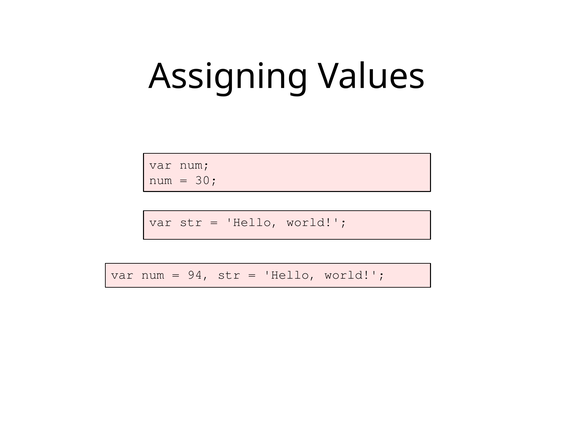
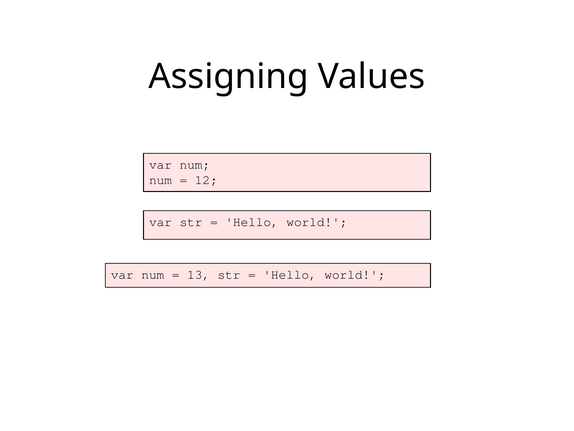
30: 30 -> 12 (206, 180)
94: 94 -> 13 (199, 274)
